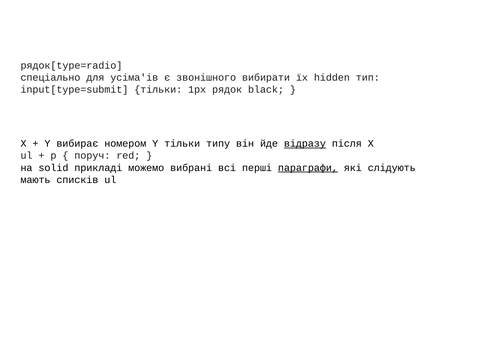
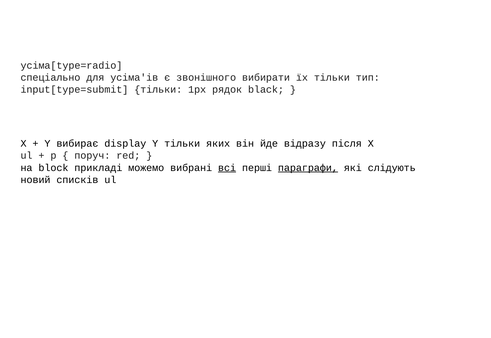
рядок[type=radio: рядок[type=radio -> усіма[type=radio (71, 65)
їх hidden: hidden -> тільки (332, 77)
номером: номером -> display (125, 143)
типу: типу -> яких (218, 143)
відразу underline: present -> none (305, 143)
solid: solid -> block (53, 167)
всі underline: none -> present (227, 167)
мають: мають -> новий (36, 179)
